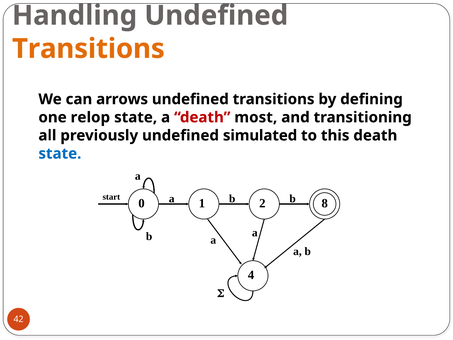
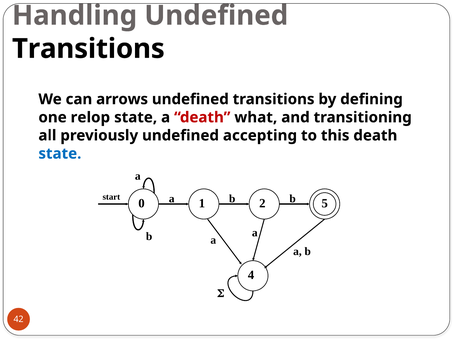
Transitions colour: orange -> black (88, 49)
most: most -> what (256, 117)
simulated: simulated -> accepting (260, 135)
8: 8 -> 5 (325, 203)
